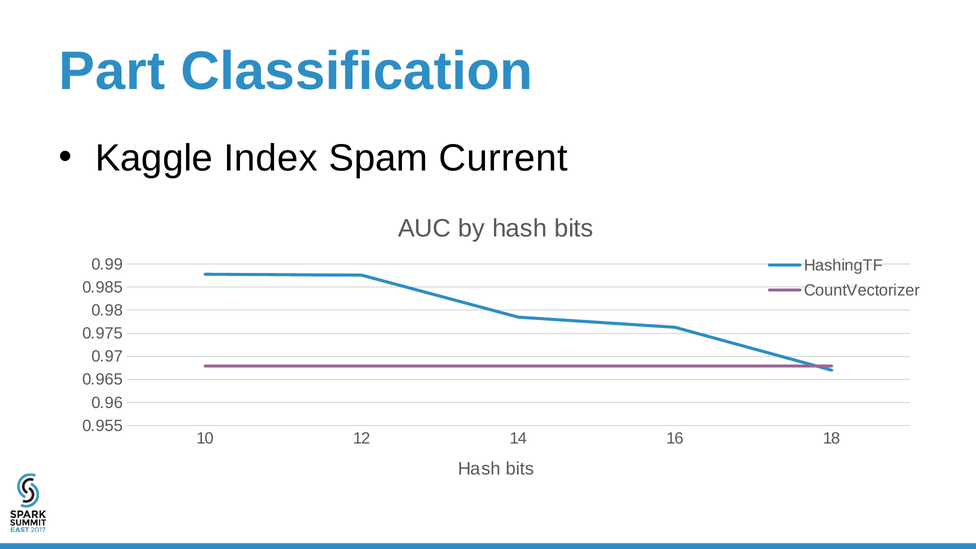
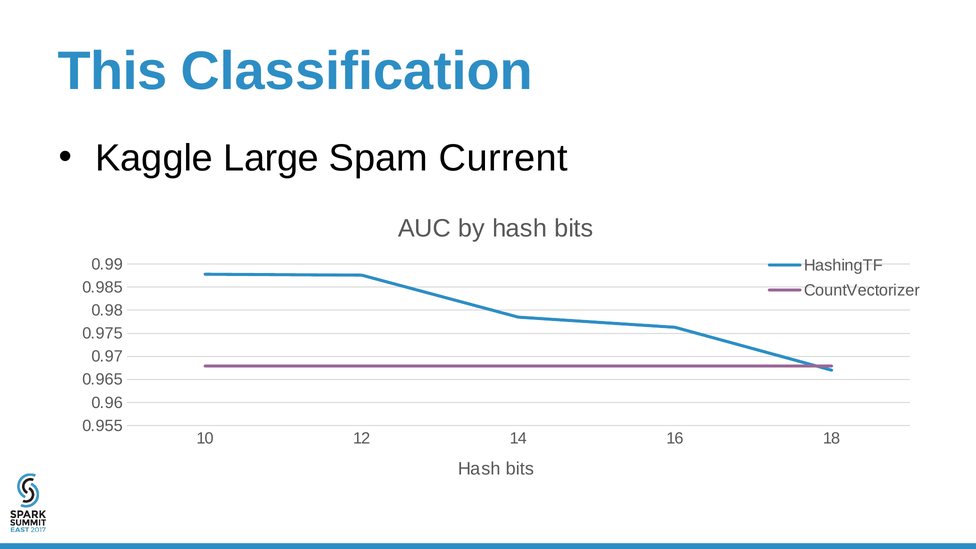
Part: Part -> This (112, 71)
Index: Index -> Large (271, 158)
